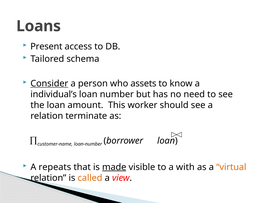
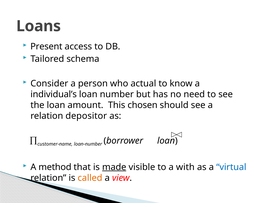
Consider underline: present -> none (49, 84)
assets: assets -> actual (143, 84)
worker: worker -> chosen (143, 105)
terminate: terminate -> depositor (86, 116)
repeats: repeats -> method (55, 167)
virtual colour: orange -> blue (231, 167)
